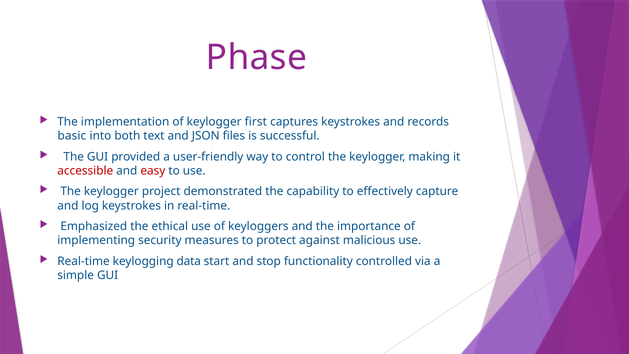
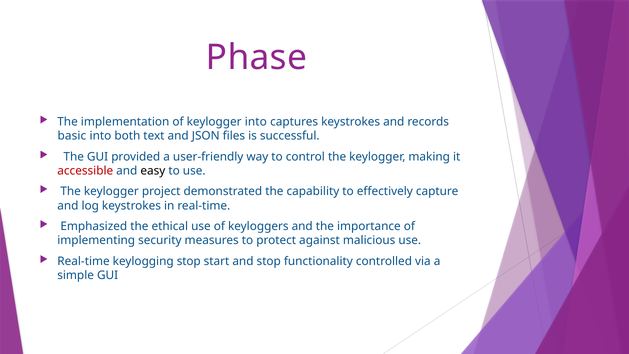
keylogger first: first -> into (256, 122)
easy colour: red -> black (153, 171)
keylogging data: data -> stop (189, 261)
